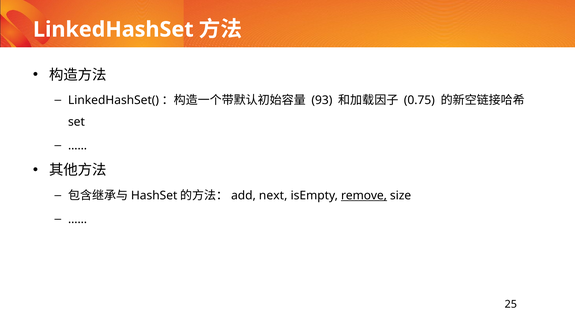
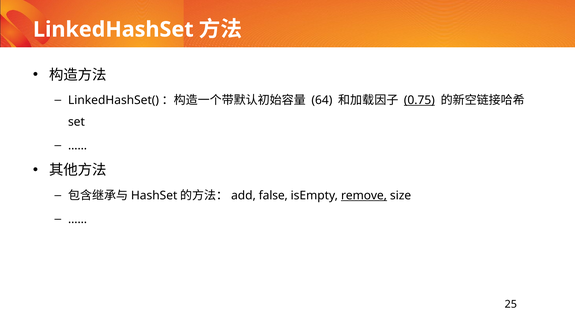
93: 93 -> 64 (322, 100)
0.75 underline: none -> present (419, 100)
next: next -> false (273, 196)
